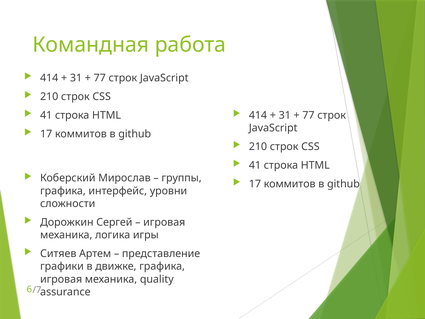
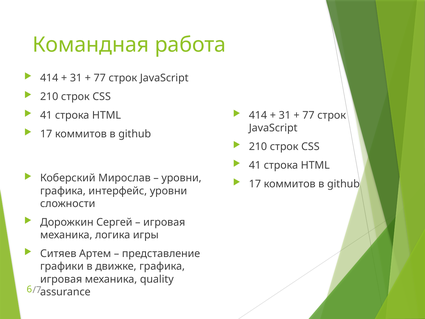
группы: группы -> уровни (182, 178)
